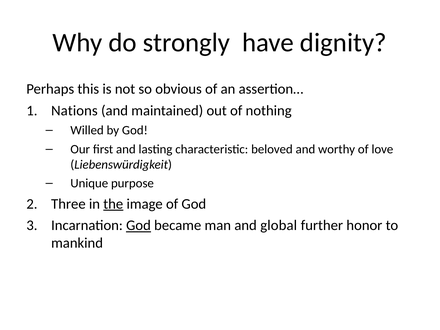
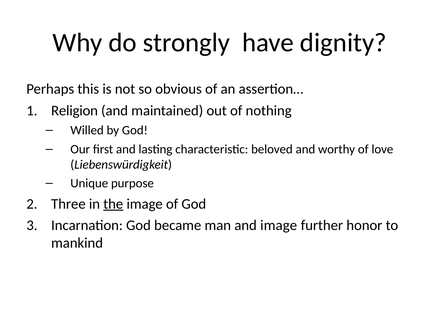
Nations: Nations -> Religion (75, 111)
God underline: present -> none (138, 225)
and global: global -> image (279, 225)
